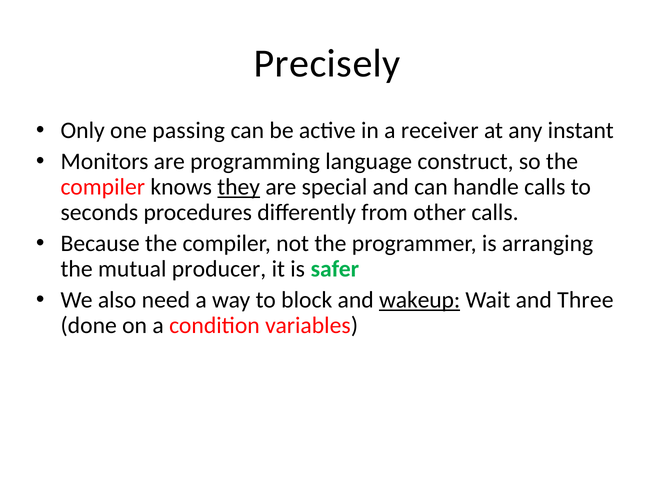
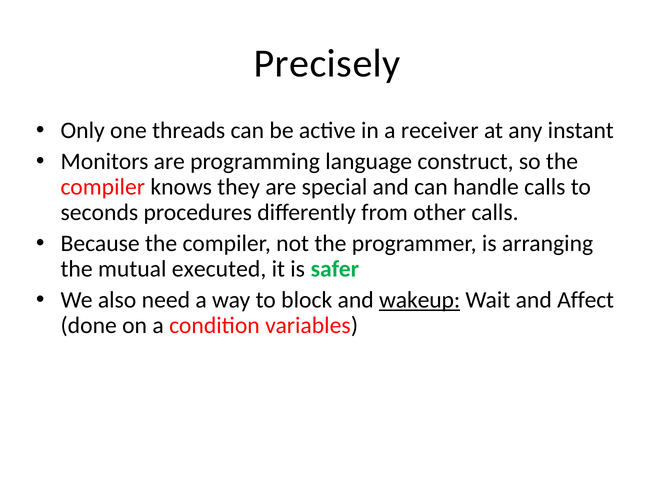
passing: passing -> threads (189, 130)
they underline: present -> none (239, 187)
producer: producer -> executed (219, 269)
Three: Three -> Affect (586, 300)
